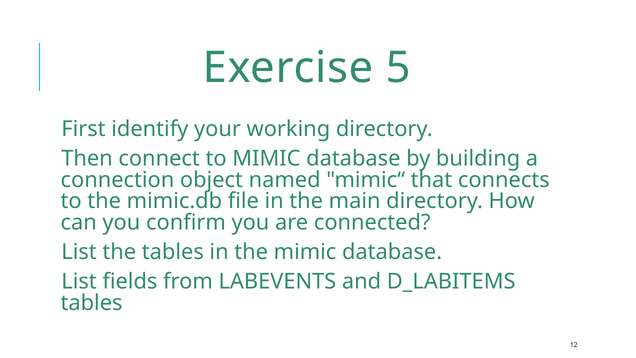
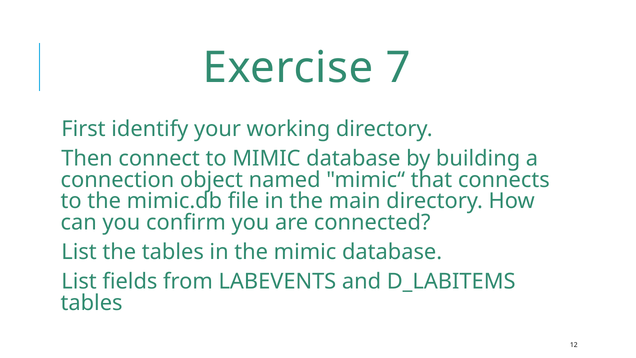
5: 5 -> 7 (398, 68)
